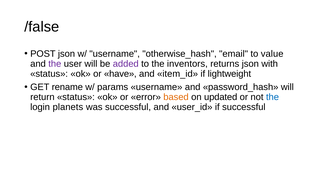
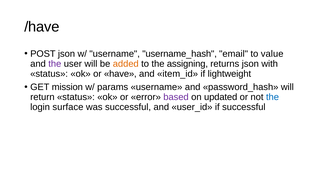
/false: /false -> /have (42, 27)
otherwise_hash: otherwise_hash -> username_hash (180, 54)
added colour: purple -> orange (126, 64)
inventors: inventors -> assigning (187, 64)
rename: rename -> mission (67, 87)
based colour: orange -> purple (176, 97)
planets: planets -> surface (68, 107)
